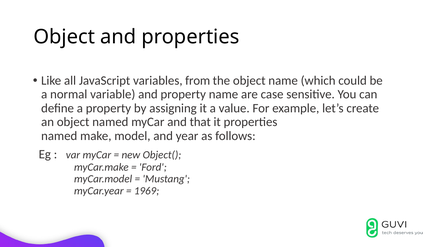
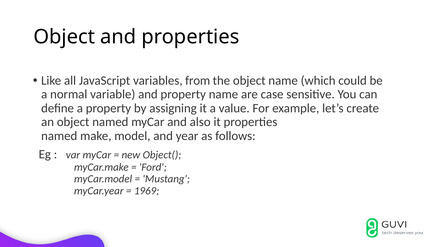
that: that -> also (200, 122)
